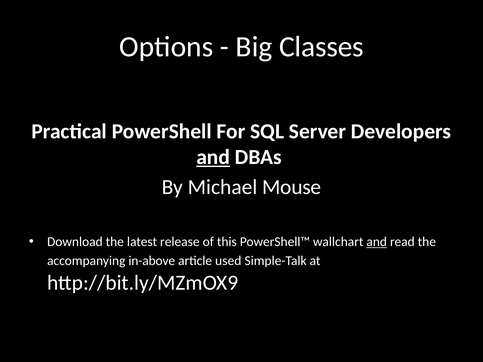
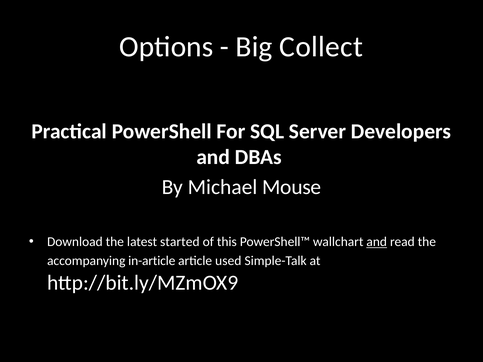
Classes: Classes -> Collect (321, 47)
and underline: present -> none (213, 157)
release: release -> started (180, 242)
in-above: in-above -> in-article (152, 261)
